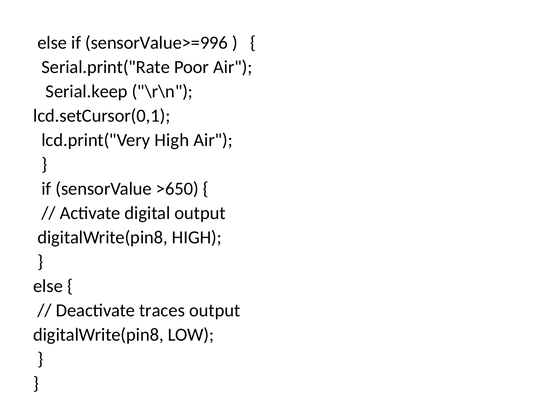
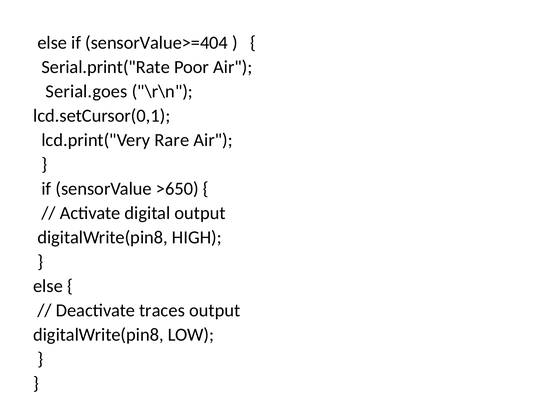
sensorValue>=996: sensorValue>=996 -> sensorValue>=404 (157, 43)
Serial.keep: Serial.keep -> Serial.goes (87, 91)
lcd.print("Very High: High -> Rare (172, 140)
